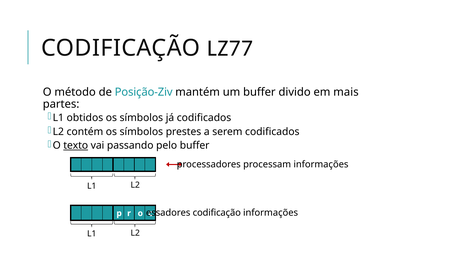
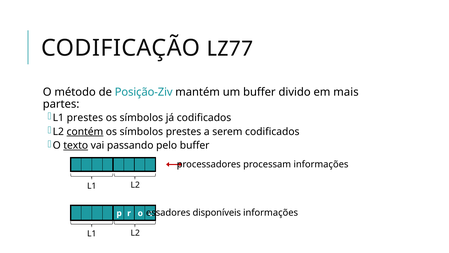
L1 obtidos: obtidos -> prestes (85, 117)
contém underline: none -> present (85, 131)
codificação: codificação -> disponíveis (217, 212)
